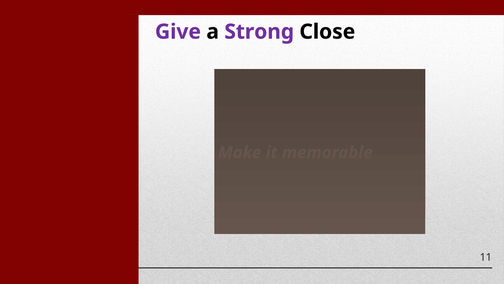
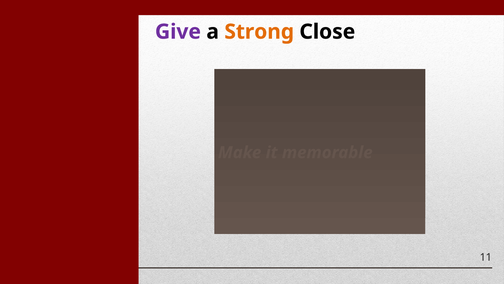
Strong colour: purple -> orange (259, 32)
